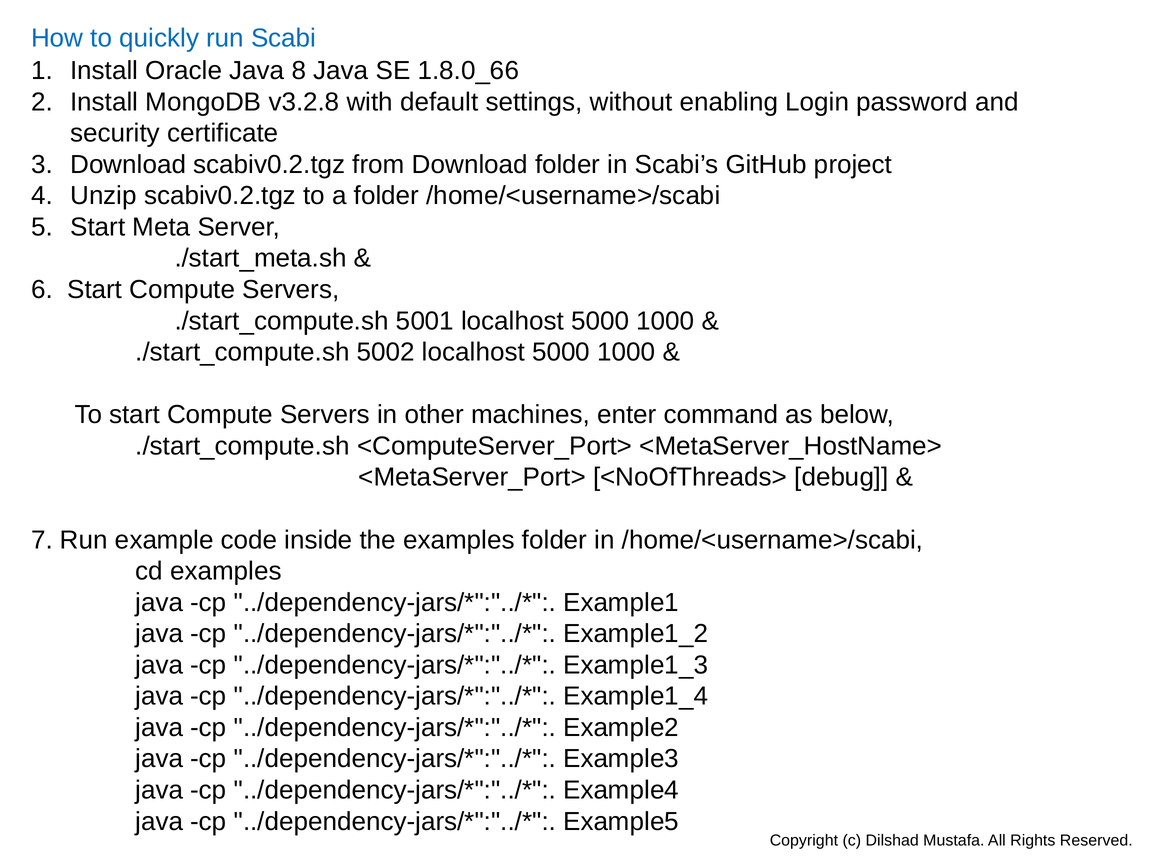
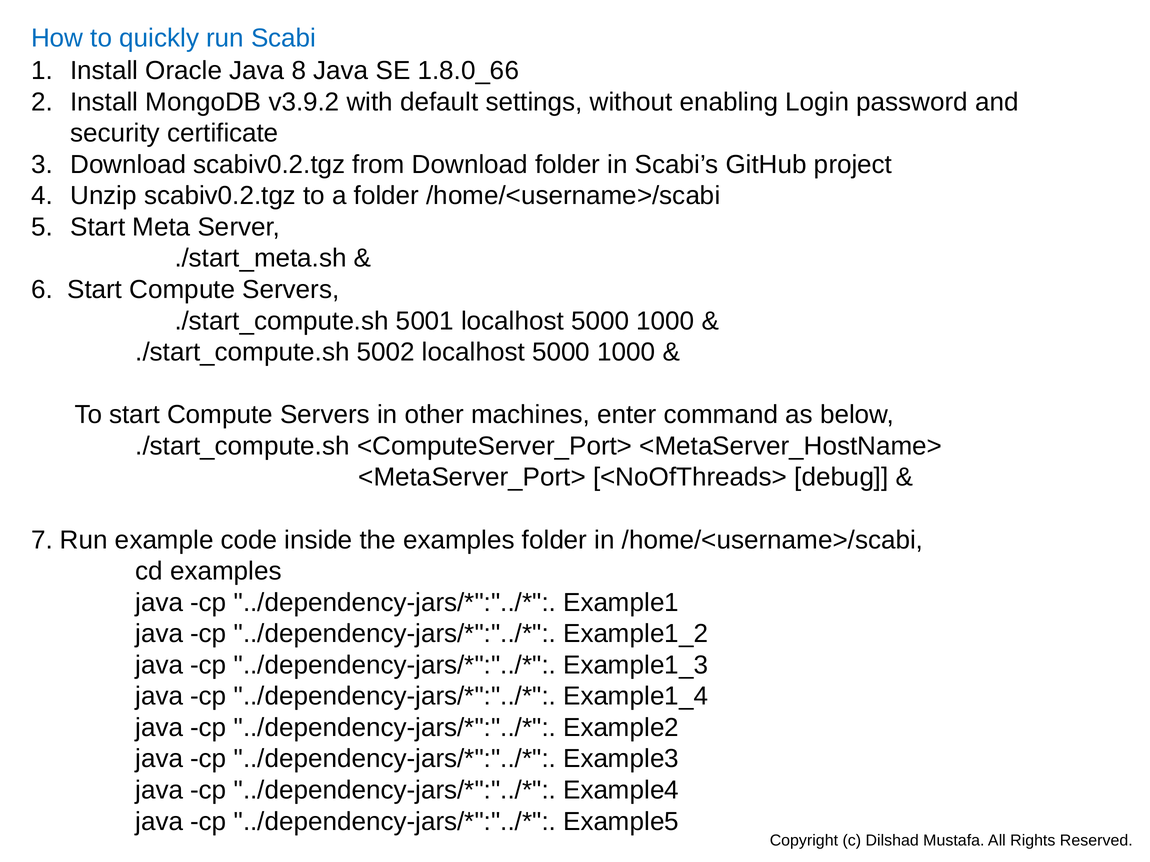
v3.2.8: v3.2.8 -> v3.9.2 (304, 102)
